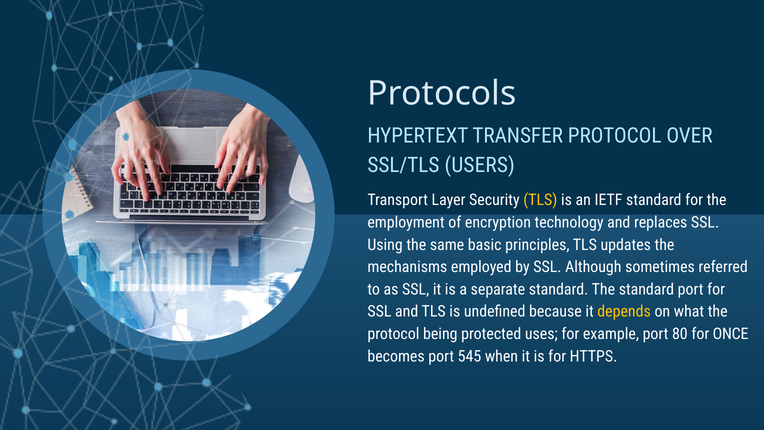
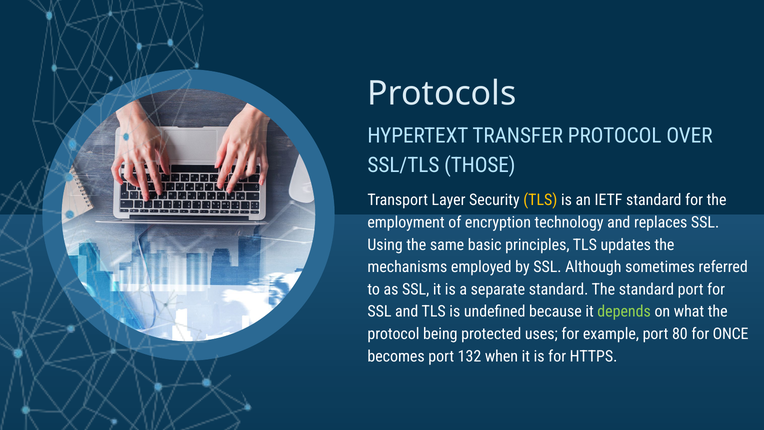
USERS: USERS -> THOSE (480, 165)
depends colour: yellow -> light green (624, 312)
545: 545 -> 132 (469, 356)
